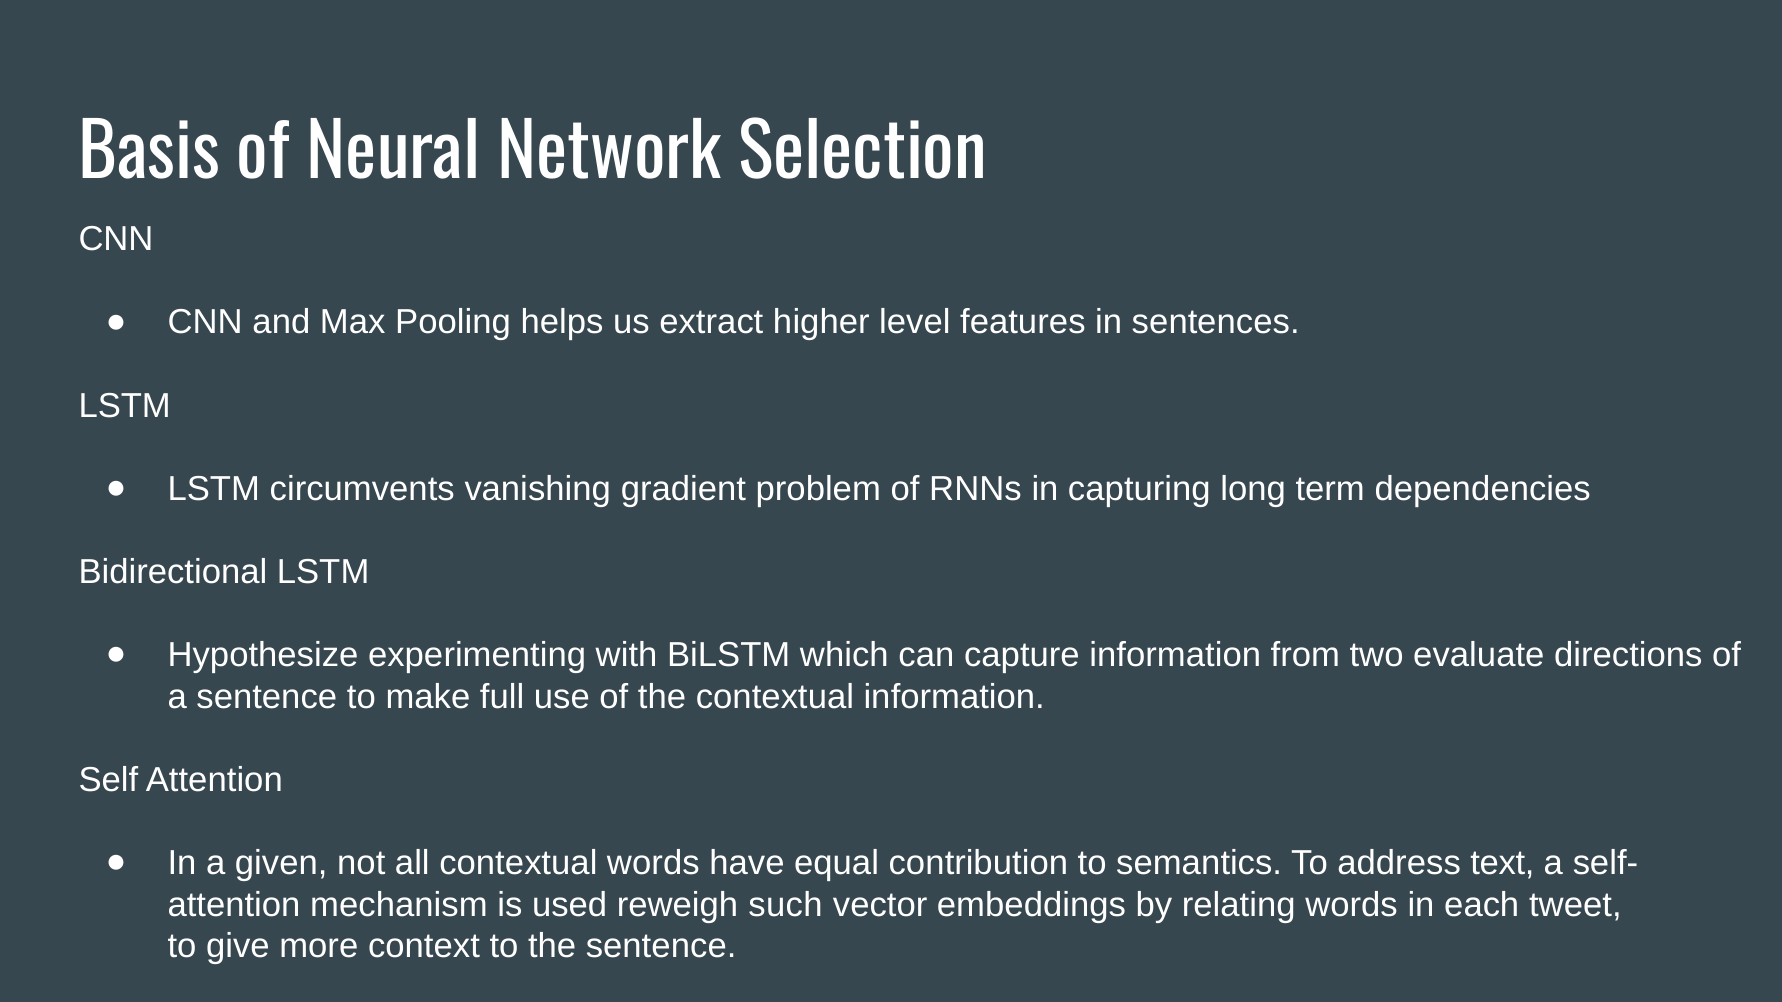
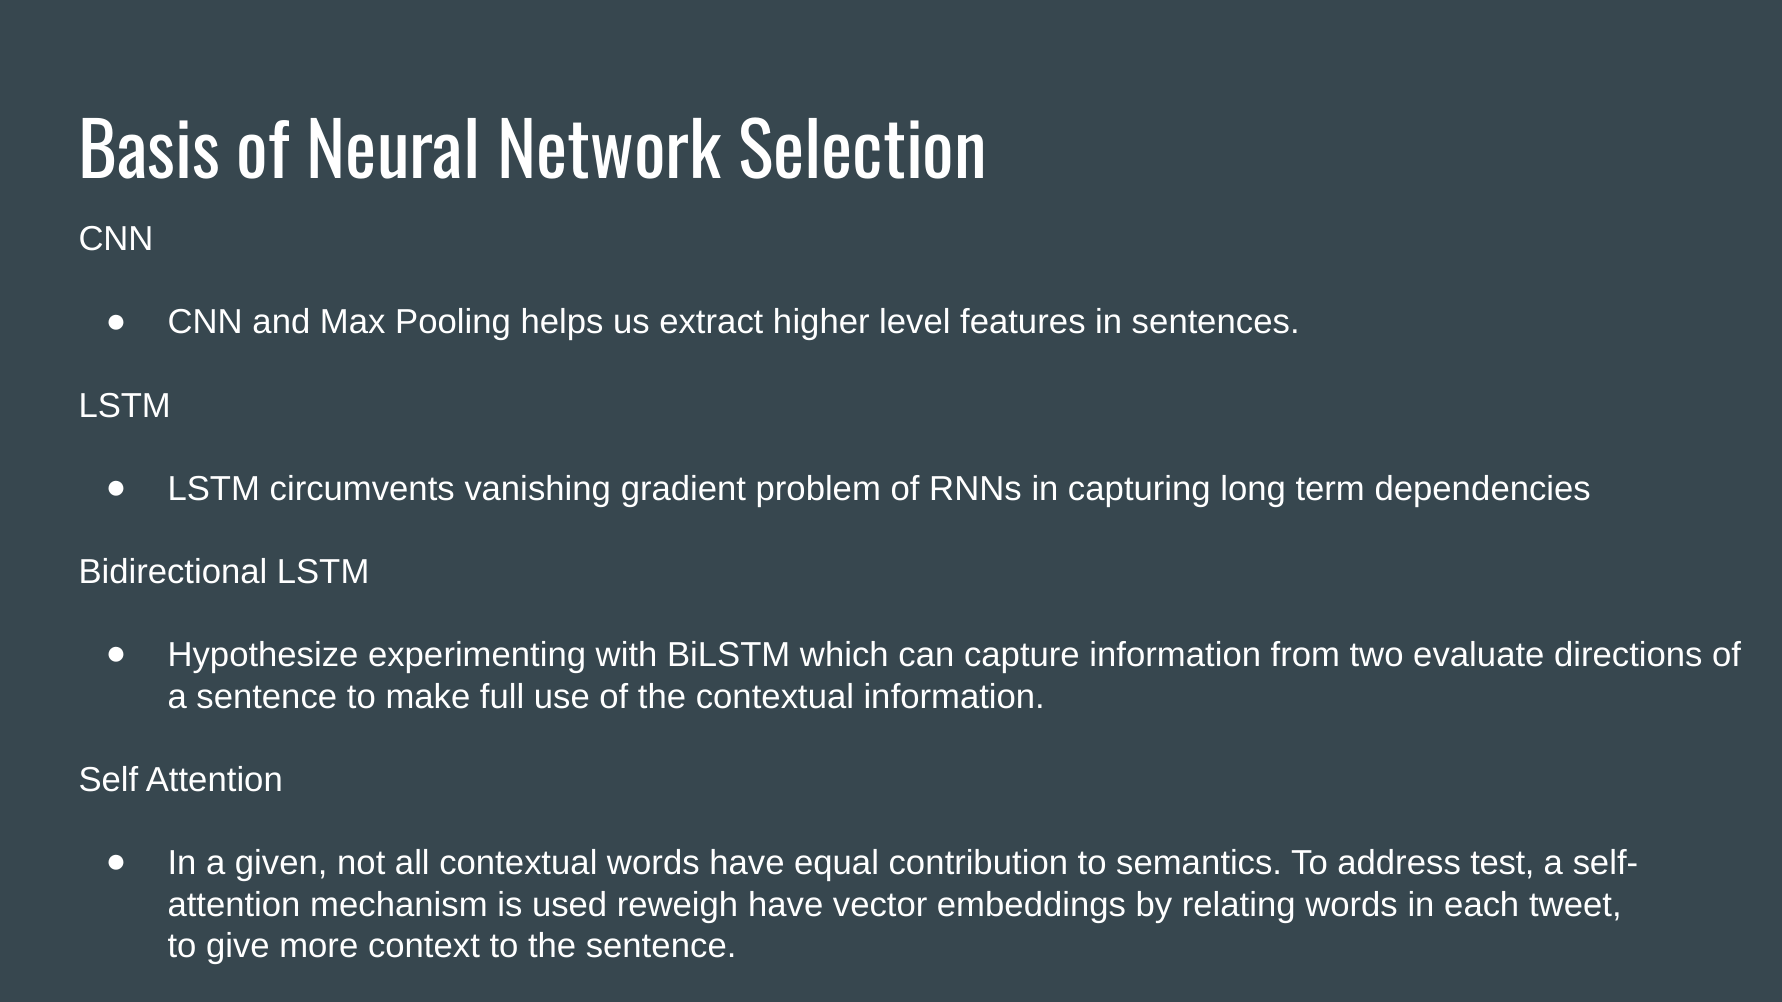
text: text -> test (1502, 863)
reweigh such: such -> have (786, 905)
